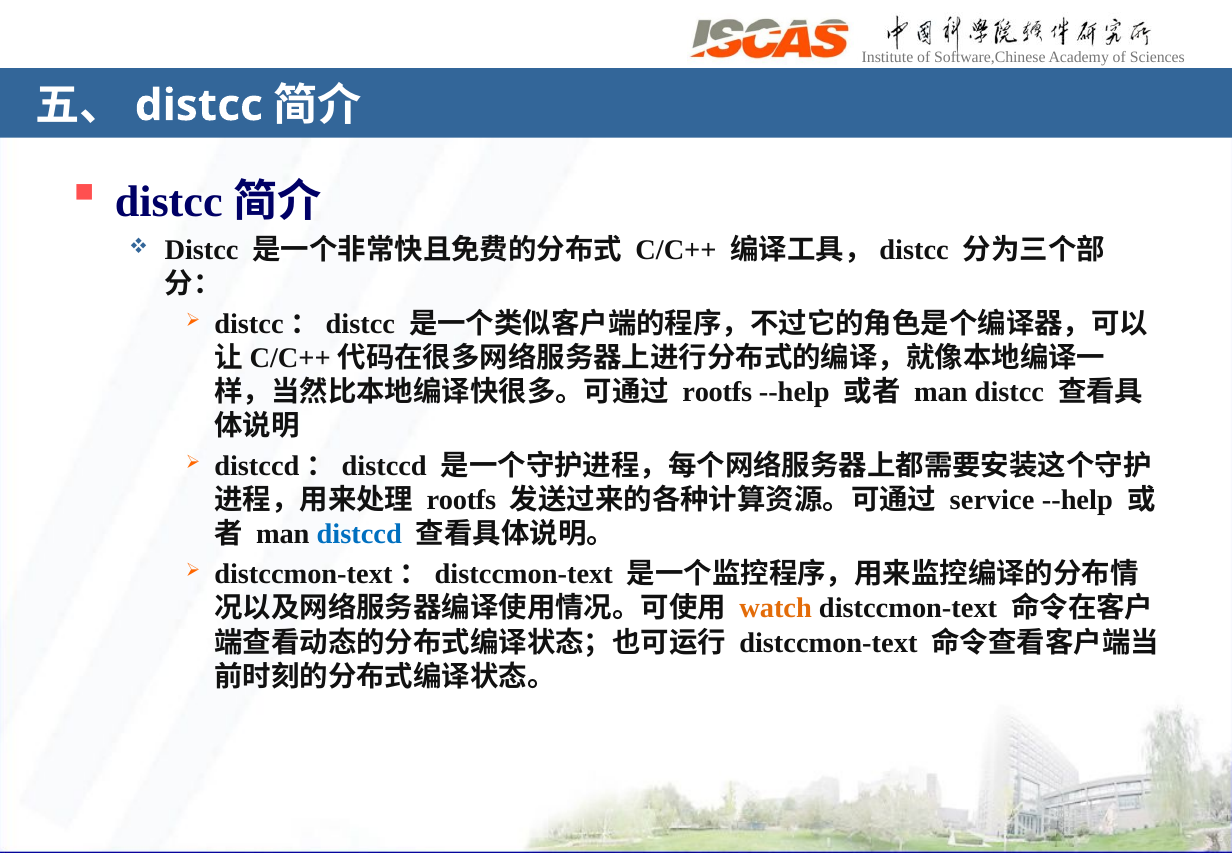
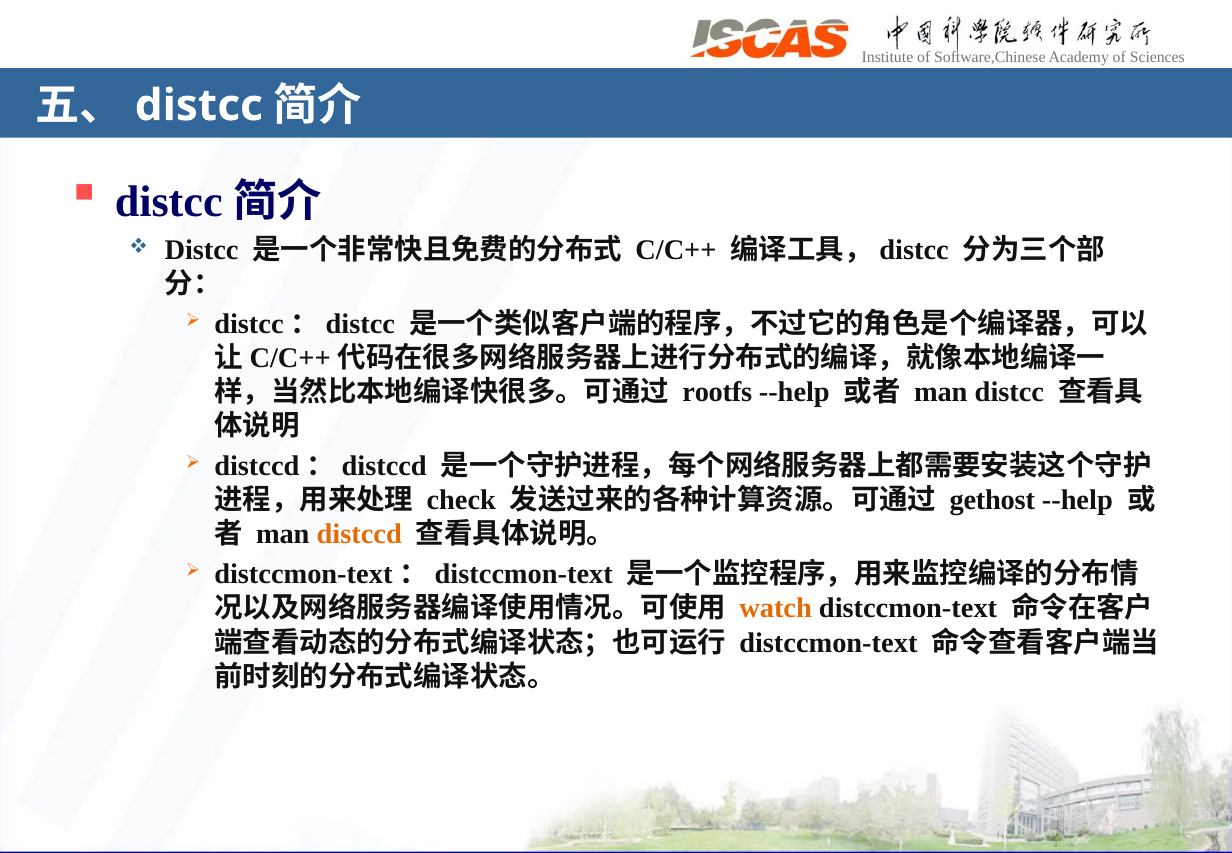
rootfs: rootfs -> check (461, 500)
service: service -> gethost (992, 500)
distccd colour: blue -> orange (359, 535)
